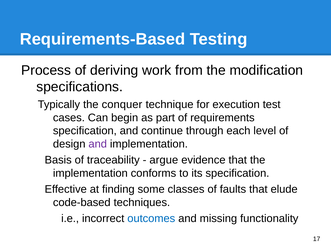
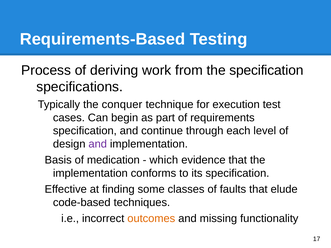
the modification: modification -> specification (266, 70)
traceability: traceability -> medication (113, 160)
argue: argue -> which (164, 160)
outcomes colour: blue -> orange (151, 219)
